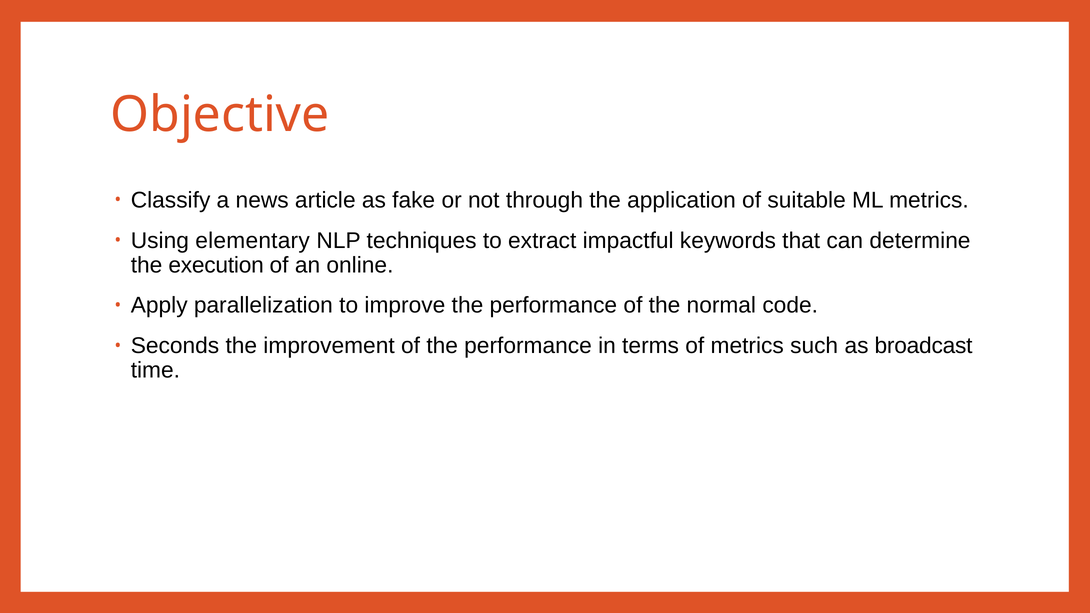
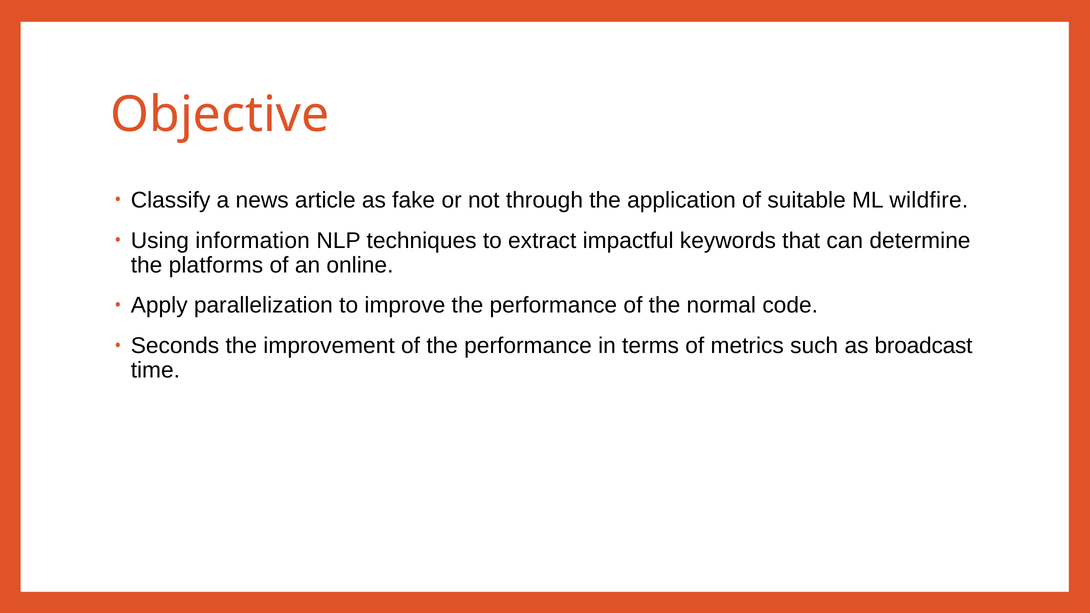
ML metrics: metrics -> wildfire (929, 200)
elementary: elementary -> information (253, 241)
execution: execution -> platforms (216, 265)
